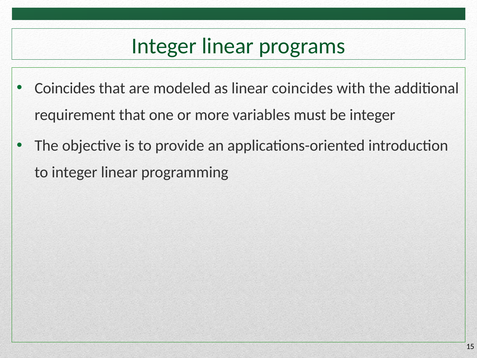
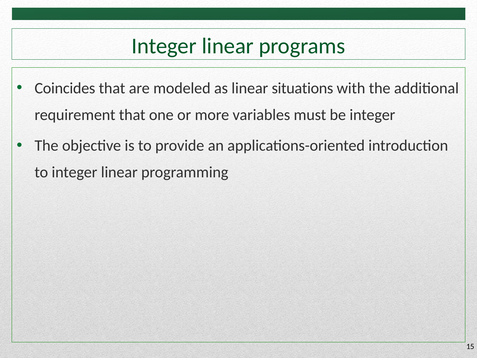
linear coincides: coincides -> situations (302, 88)
